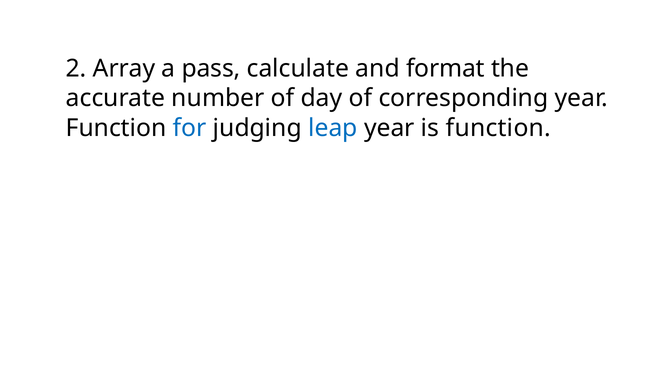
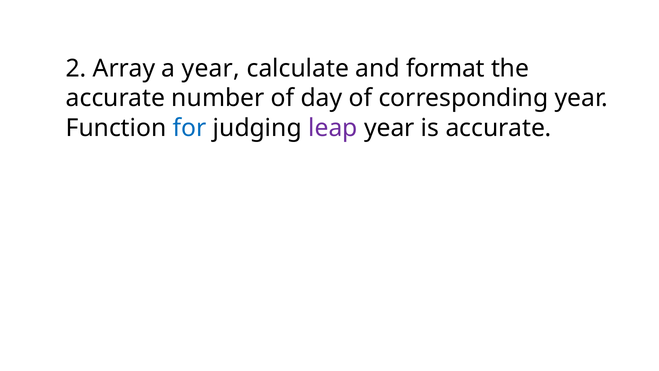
a pass: pass -> year (211, 69)
leap colour: blue -> purple (333, 128)
is function: function -> accurate (499, 128)
